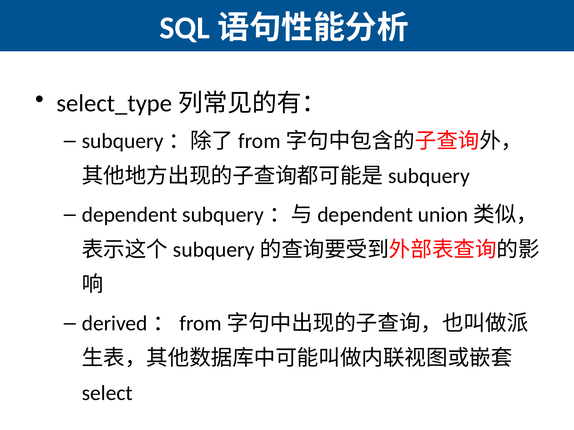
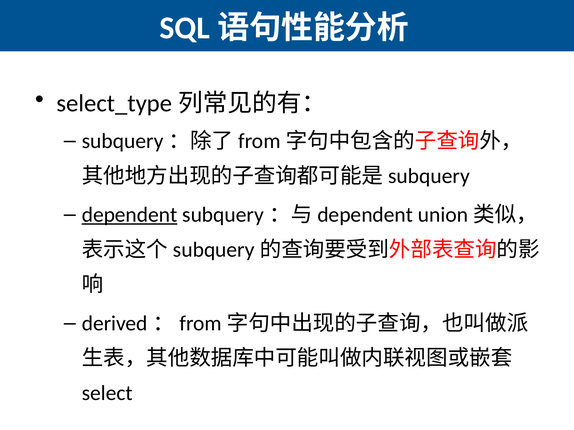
dependent underline: none -> present (130, 215)
